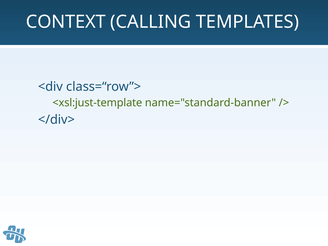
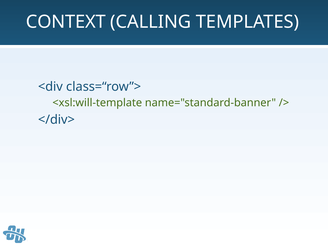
<xsl:just-template: <xsl:just-template -> <xsl:will-template (97, 103)
